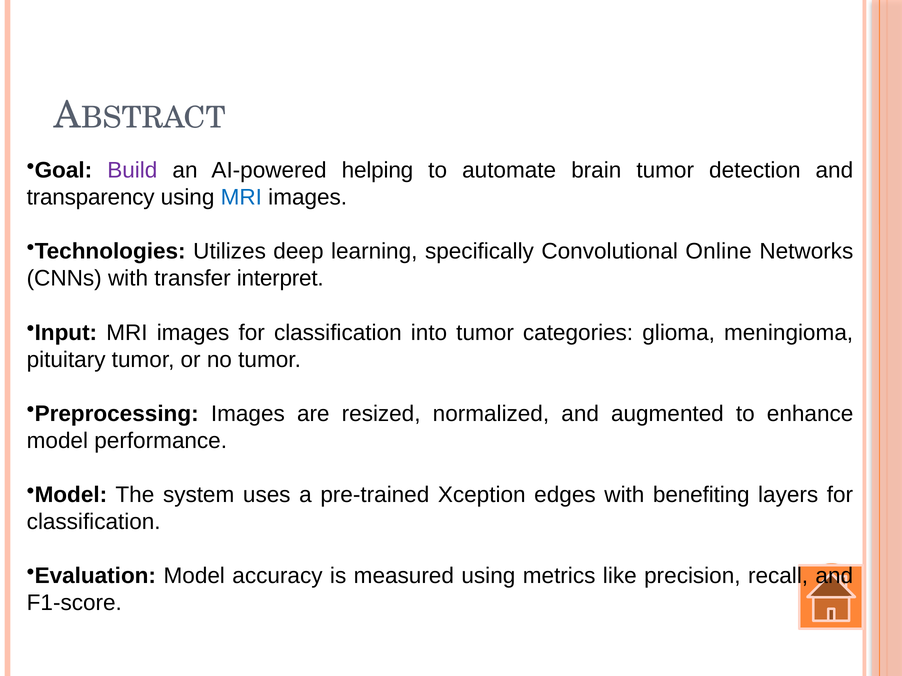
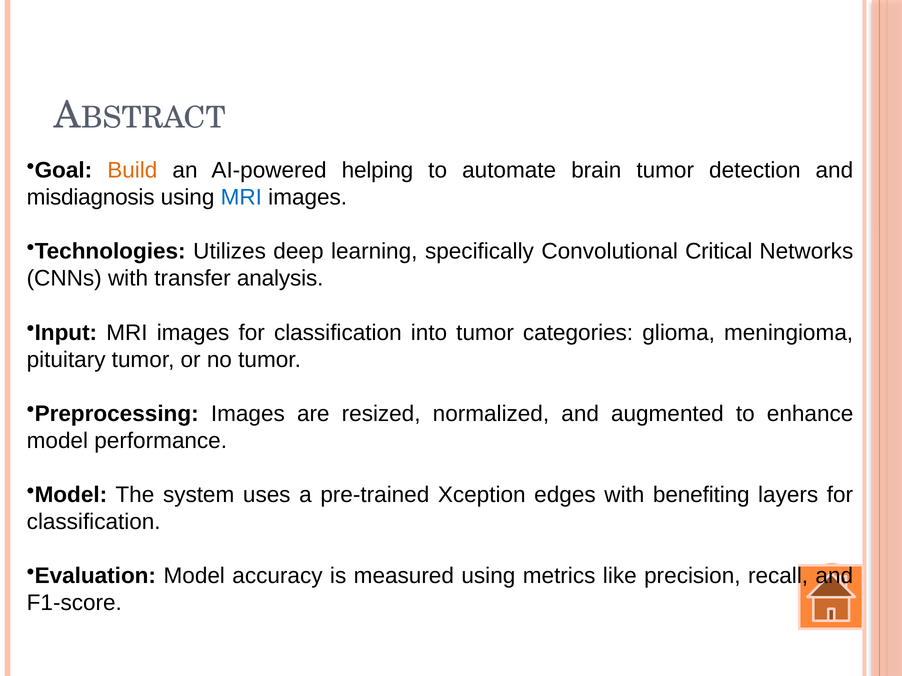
Build colour: purple -> orange (132, 170)
transparency: transparency -> misdiagnosis (91, 198)
Online: Online -> Critical (719, 252)
interpret: interpret -> analysis (280, 279)
